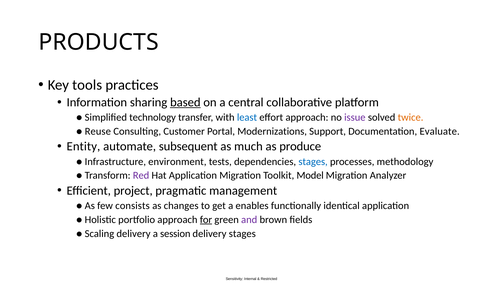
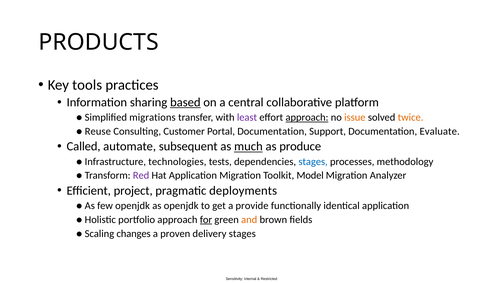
technology: technology -> migrations (152, 117)
least colour: blue -> purple (247, 117)
approach underline: none -> present (307, 117)
issue colour: purple -> orange (355, 117)
Portal Modernizations: Modernizations -> Documentation (272, 131)
Entity: Entity -> Called (84, 146)
much underline: none -> present (248, 146)
environment: environment -> technologies (177, 162)
management: management -> deployments (243, 191)
few consists: consists -> openjdk (133, 206)
as changes: changes -> openjdk (181, 206)
enables: enables -> provide (252, 206)
and colour: purple -> orange (249, 220)
Scaling delivery: delivery -> changes (134, 233)
session: session -> proven (175, 233)
